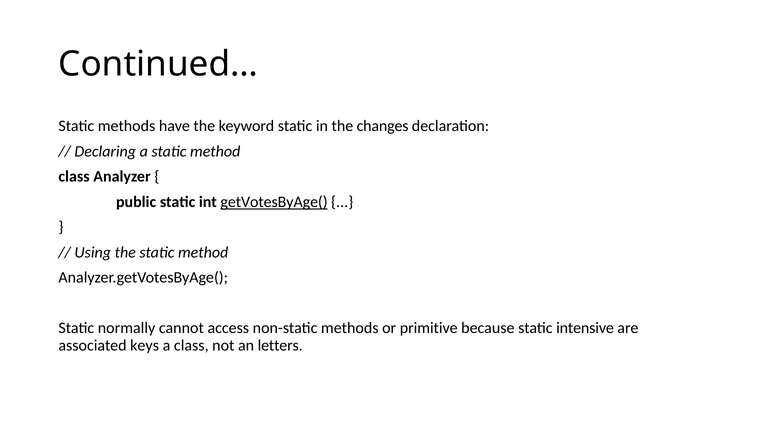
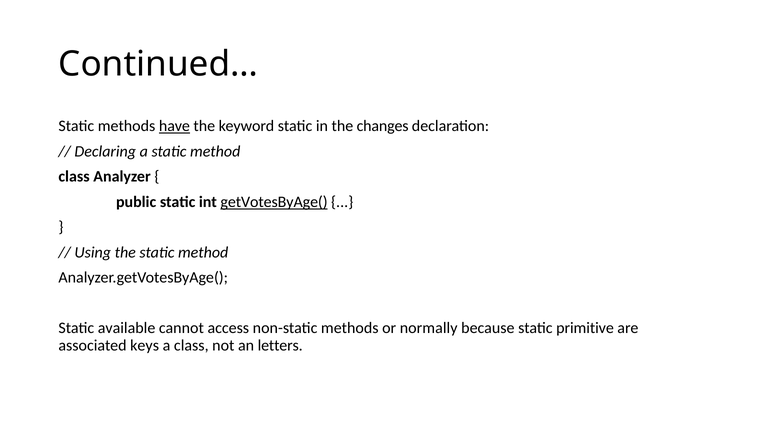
have underline: none -> present (174, 126)
normally: normally -> available (127, 328)
primitive: primitive -> normally (429, 328)
intensive: intensive -> primitive (585, 328)
